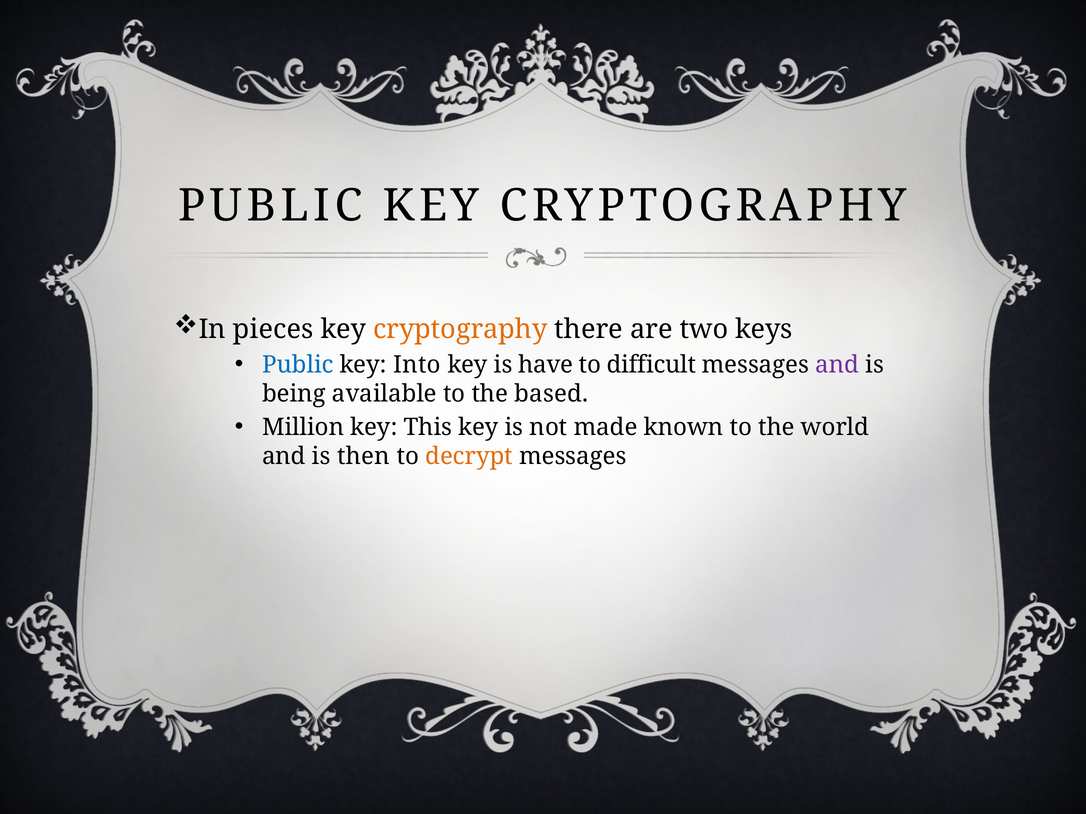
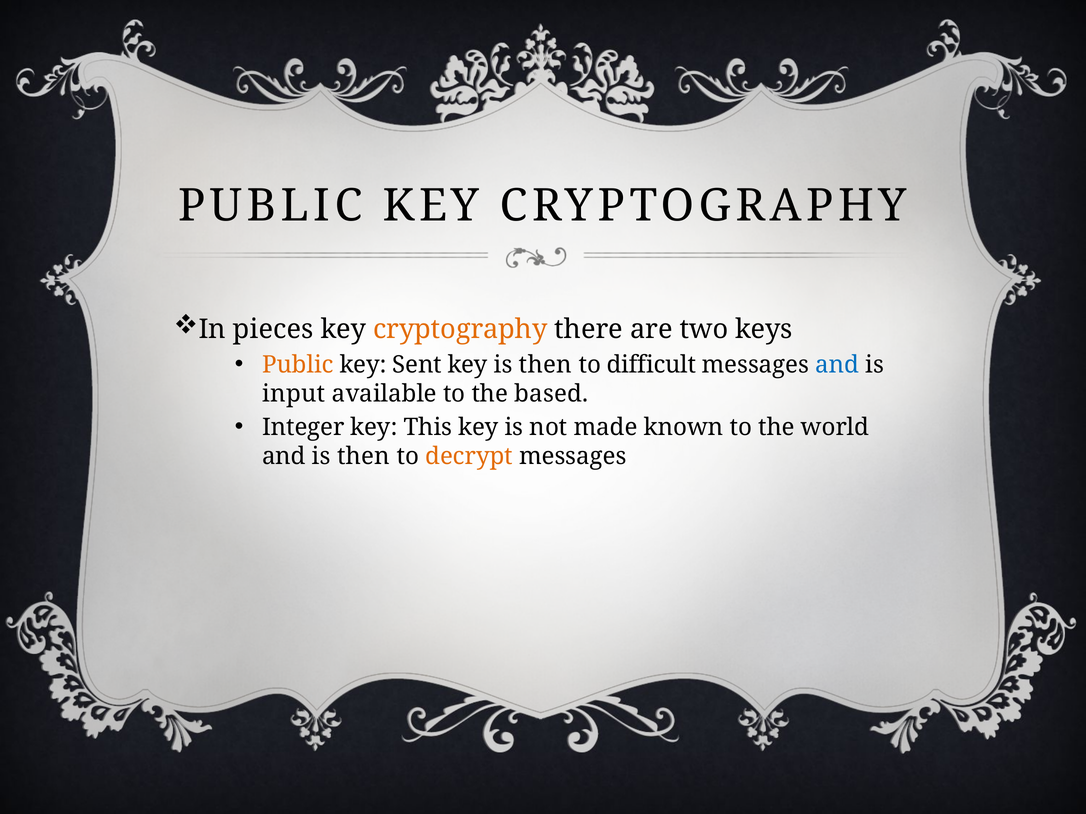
Public colour: blue -> orange (298, 365)
Into: Into -> Sent (417, 365)
key is have: have -> then (545, 365)
and colour: purple -> blue (837, 365)
being: being -> input (294, 394)
Million: Million -> Integer (303, 428)
